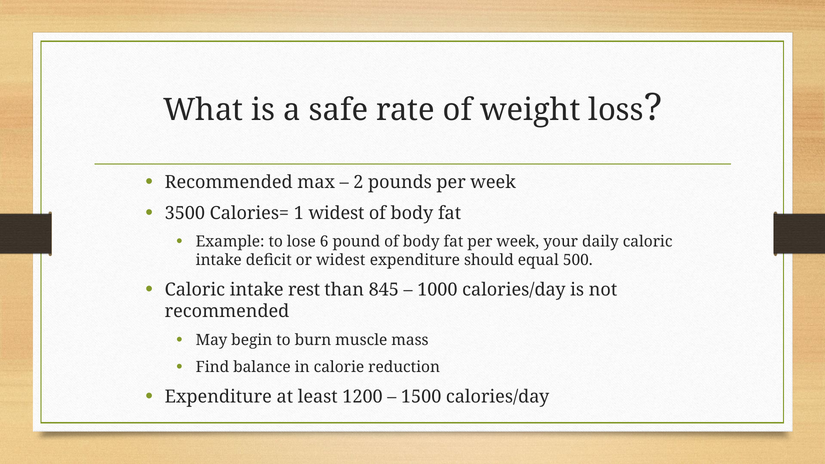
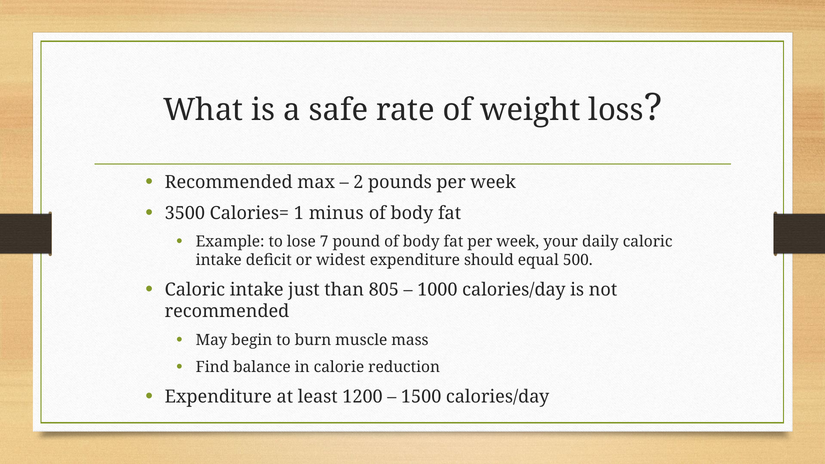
1 widest: widest -> minus (336, 213)
6: 6 -> 7 (324, 242)
rest: rest -> just (304, 290)
845: 845 -> 805 (384, 290)
